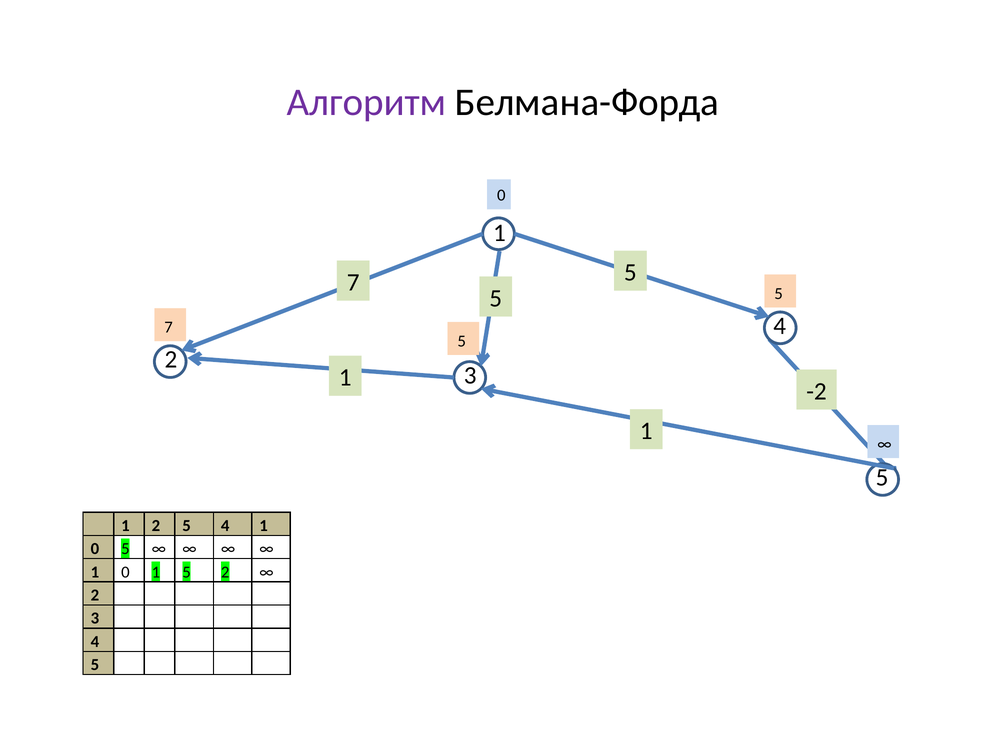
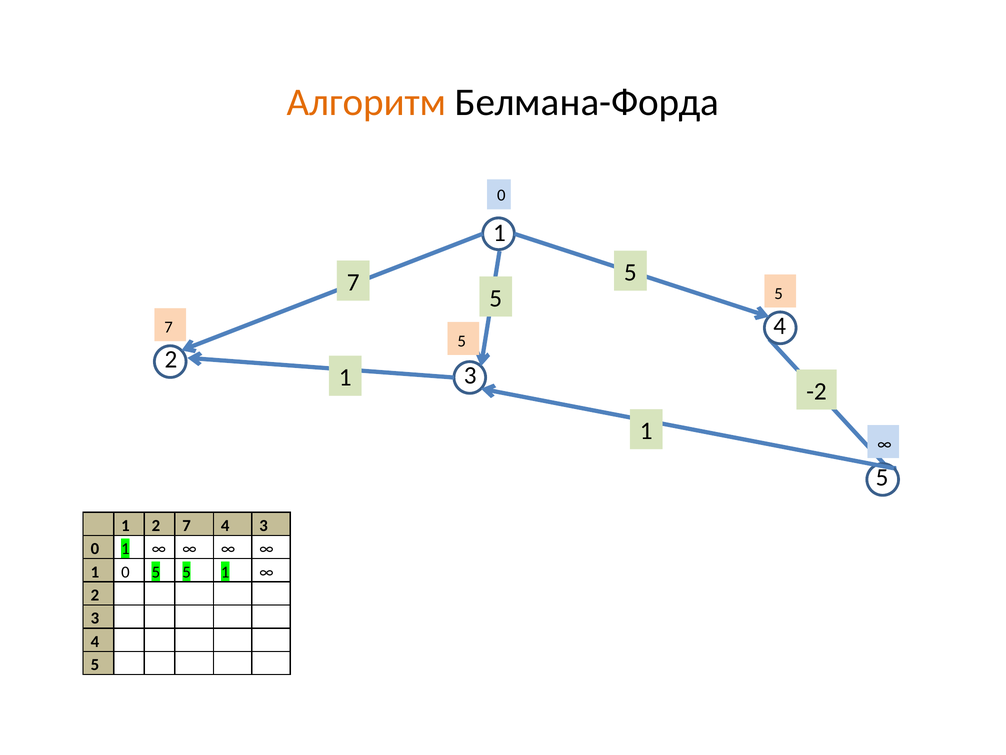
Алгоритм colour: purple -> orange (366, 102)
2 5: 5 -> 7 (187, 525)
4 1: 1 -> 3 (264, 525)
0 5: 5 -> 1 (125, 549)
0 1: 1 -> 5 (156, 572)
5 2: 2 -> 1 (225, 572)
